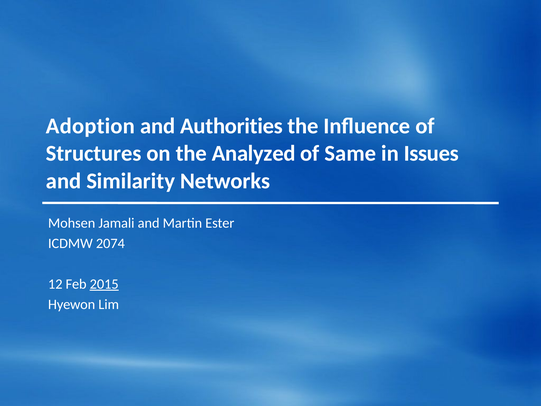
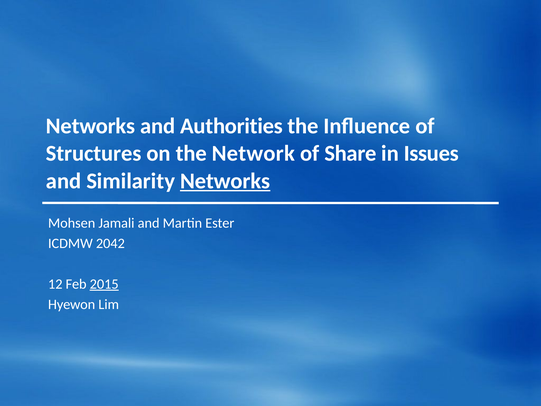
Adoption: Adoption -> Networks (91, 126)
Analyzed: Analyzed -> Network (253, 153)
Same: Same -> Share (351, 153)
Networks underline: none -> present (225, 181)
2074: 2074 -> 2042 (110, 243)
